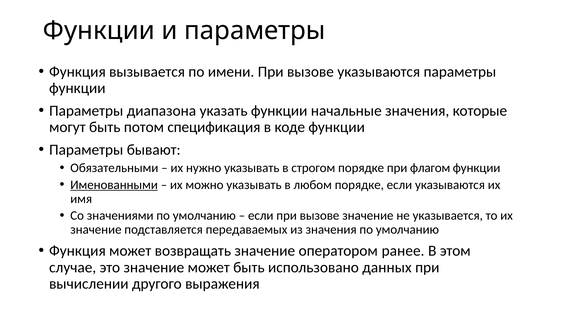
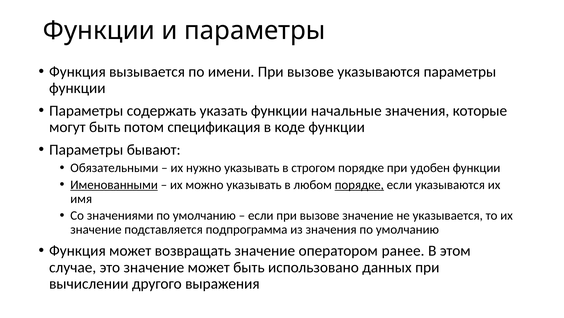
диапазона: диапазона -> содержать (161, 110)
флагом: флагом -> удобен (430, 167)
порядке underline: none -> present (359, 184)
передаваемых: передаваемых -> подпрограмма (247, 229)
